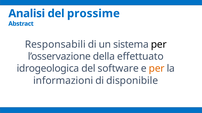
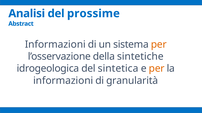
Responsabili: Responsabili -> Informazioni (55, 45)
per colour: black -> orange (159, 45)
effettuato: effettuato -> sintetiche (140, 57)
software: software -> sintetica (118, 69)
disponibile: disponibile -> granularità (132, 81)
